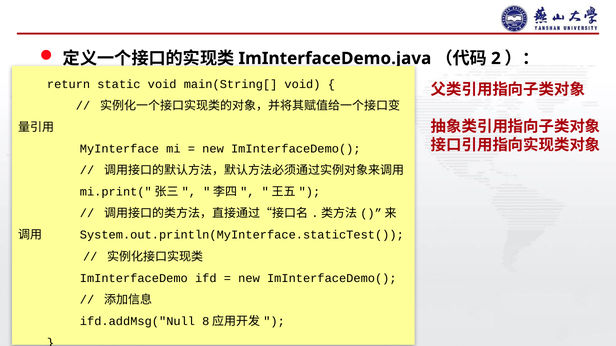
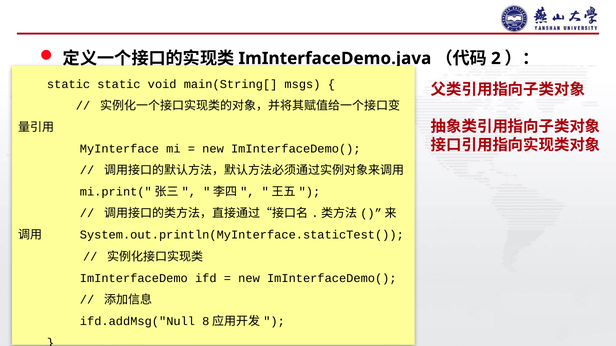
return: return -> static (69, 84)
main(String[ void: void -> msgs (302, 84)
